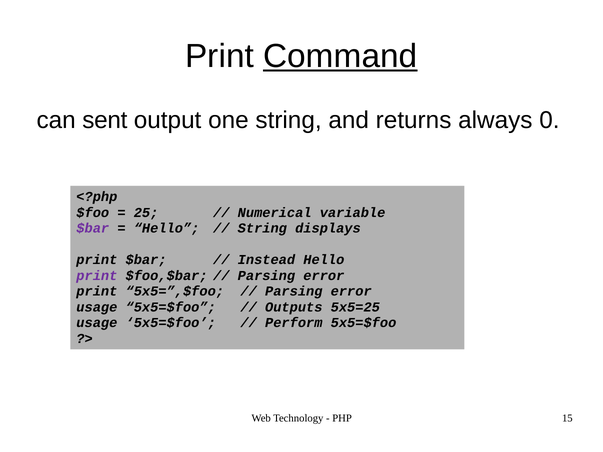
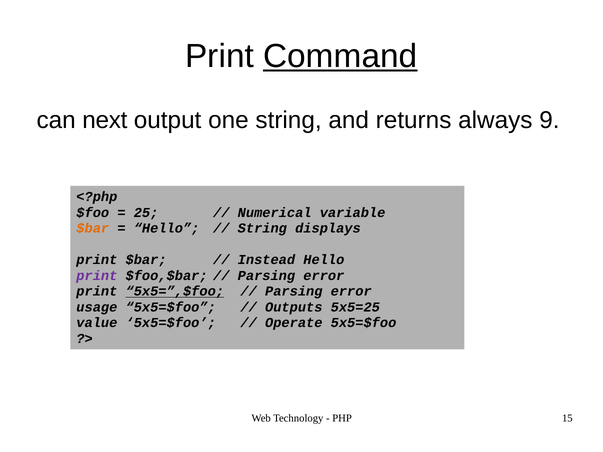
sent: sent -> next (105, 120)
0: 0 -> 9 (549, 120)
$bar colour: purple -> orange (93, 229)
5x5=”,$foo underline: none -> present (175, 292)
usage: usage -> value (97, 323)
Perform: Perform -> Operate (294, 323)
